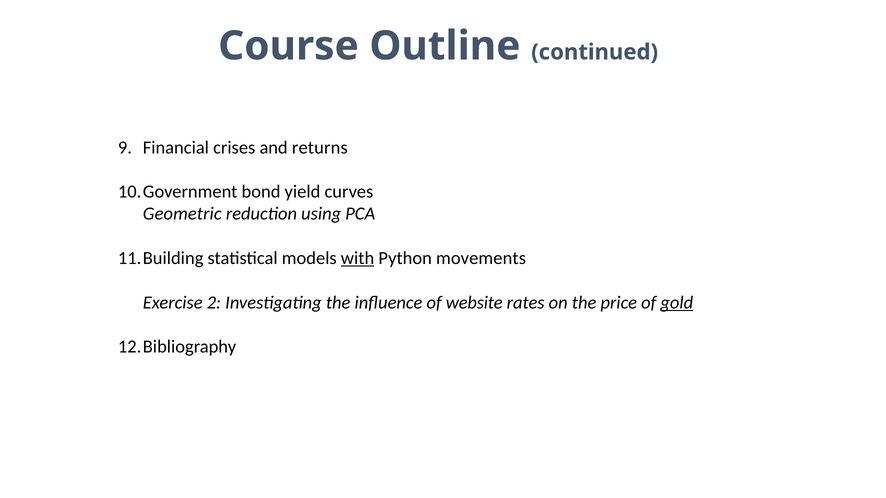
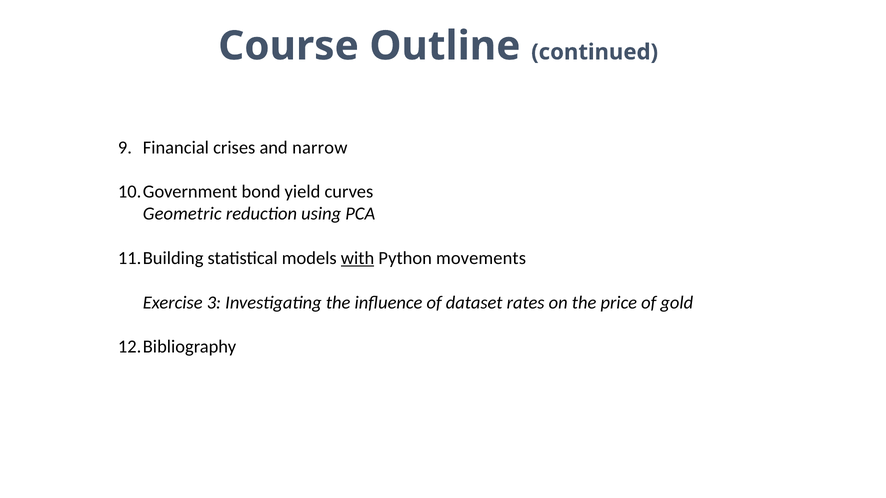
returns: returns -> narrow (320, 148)
2: 2 -> 3 (214, 303)
website: website -> dataset (474, 303)
gold underline: present -> none (677, 303)
